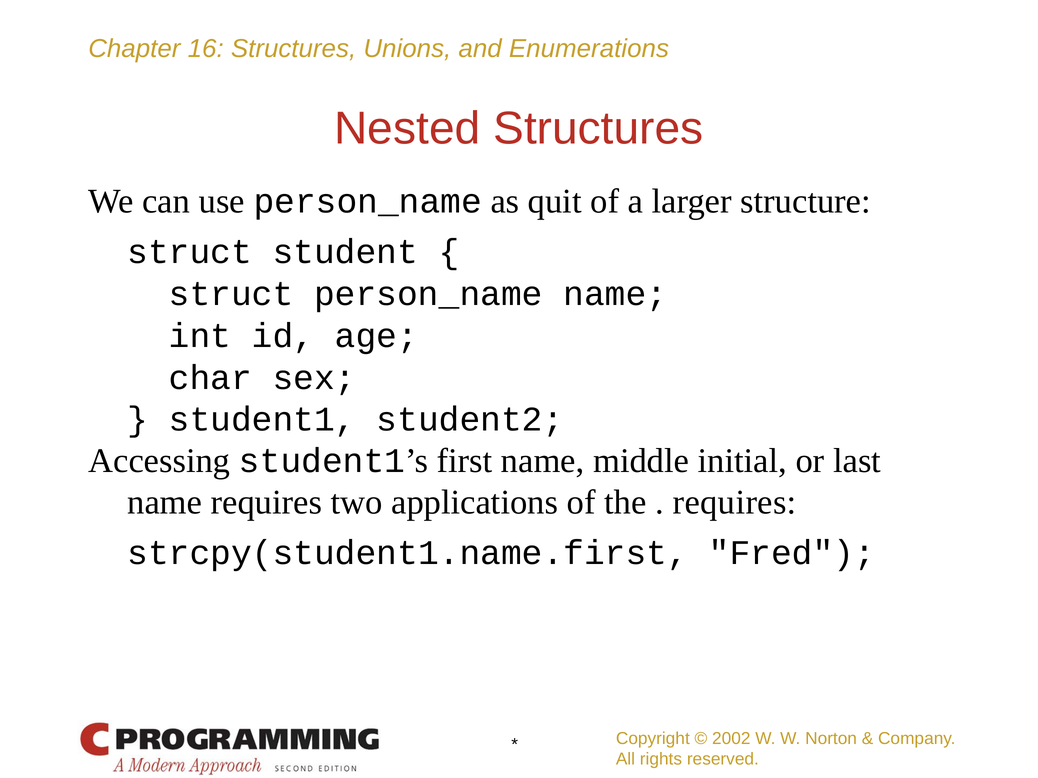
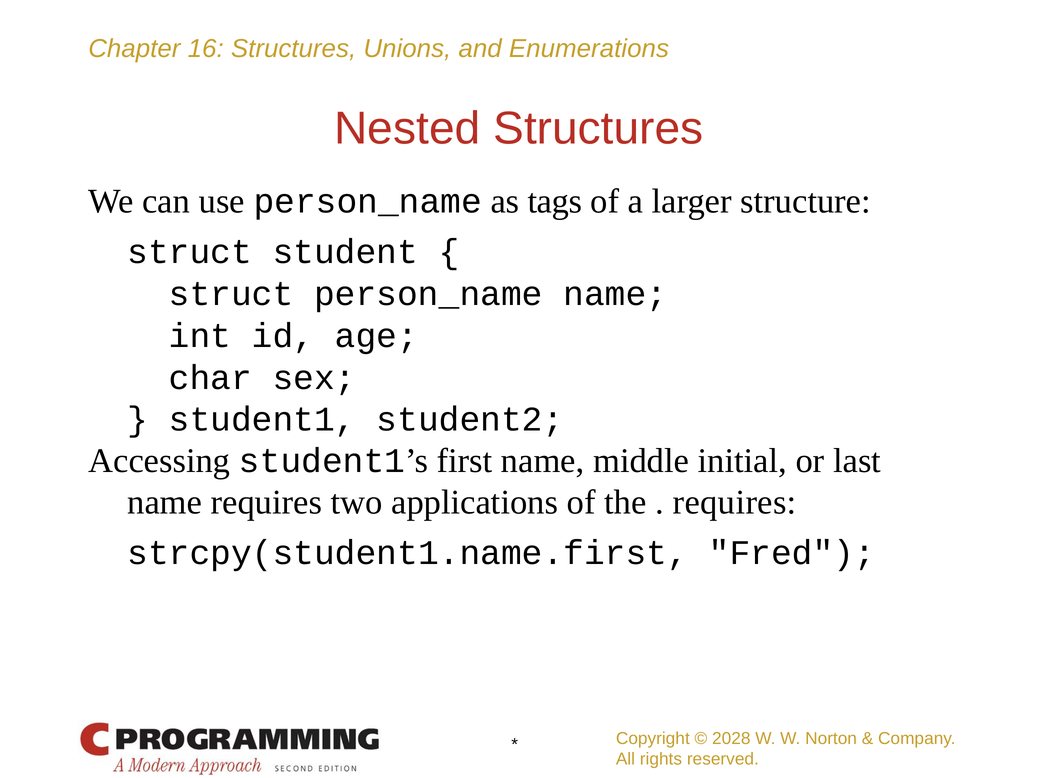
quit: quit -> tags (555, 201)
2002: 2002 -> 2028 (731, 739)
